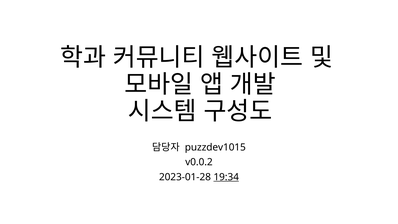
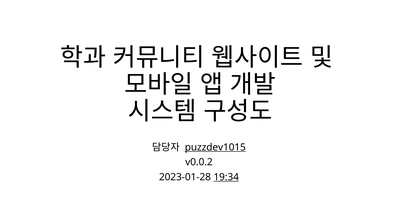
puzzdev1015 underline: none -> present (215, 147)
